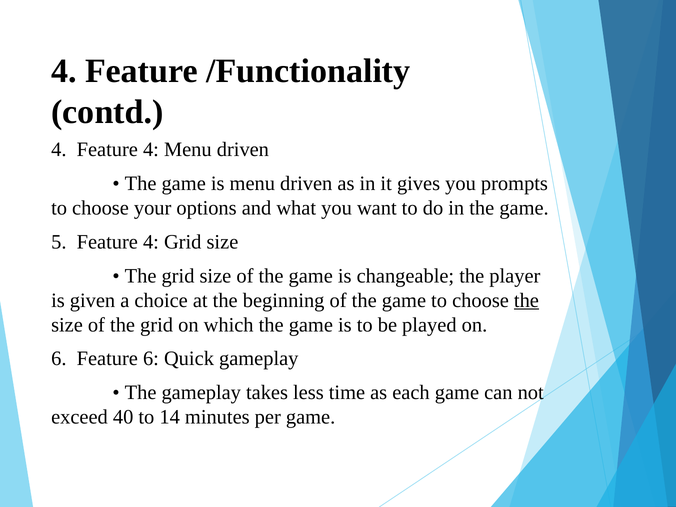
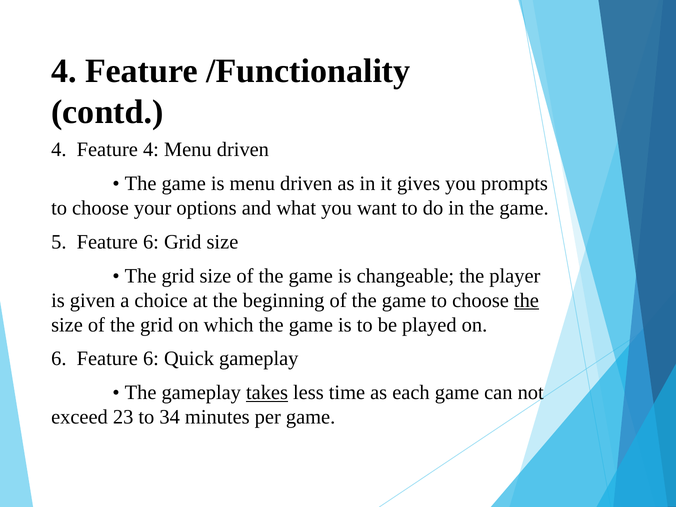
5 Feature 4: 4 -> 6 (151, 242)
takes underline: none -> present (267, 393)
40: 40 -> 23 (123, 417)
14: 14 -> 34 (170, 417)
